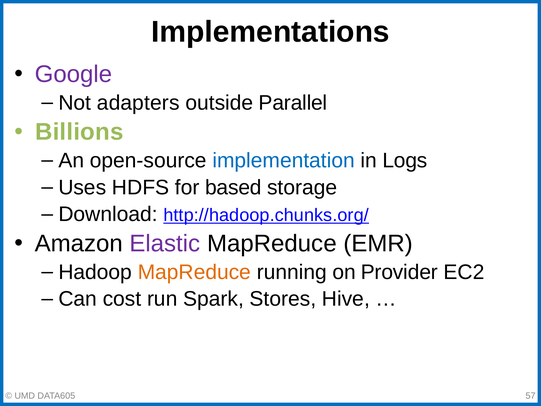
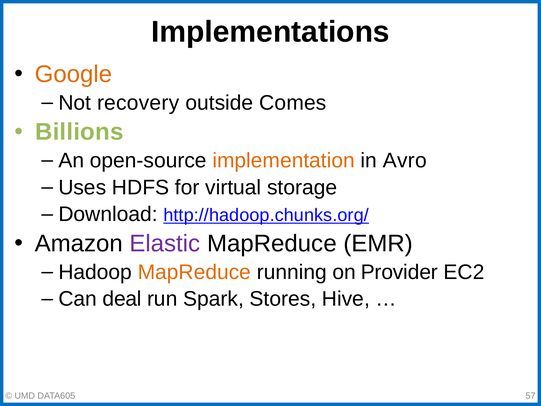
Google colour: purple -> orange (73, 74)
adapters: adapters -> recovery (138, 103)
Parallel: Parallel -> Comes (293, 103)
implementation colour: blue -> orange (284, 160)
Logs: Logs -> Avro (405, 160)
based: based -> virtual (233, 187)
cost: cost -> deal (122, 299)
